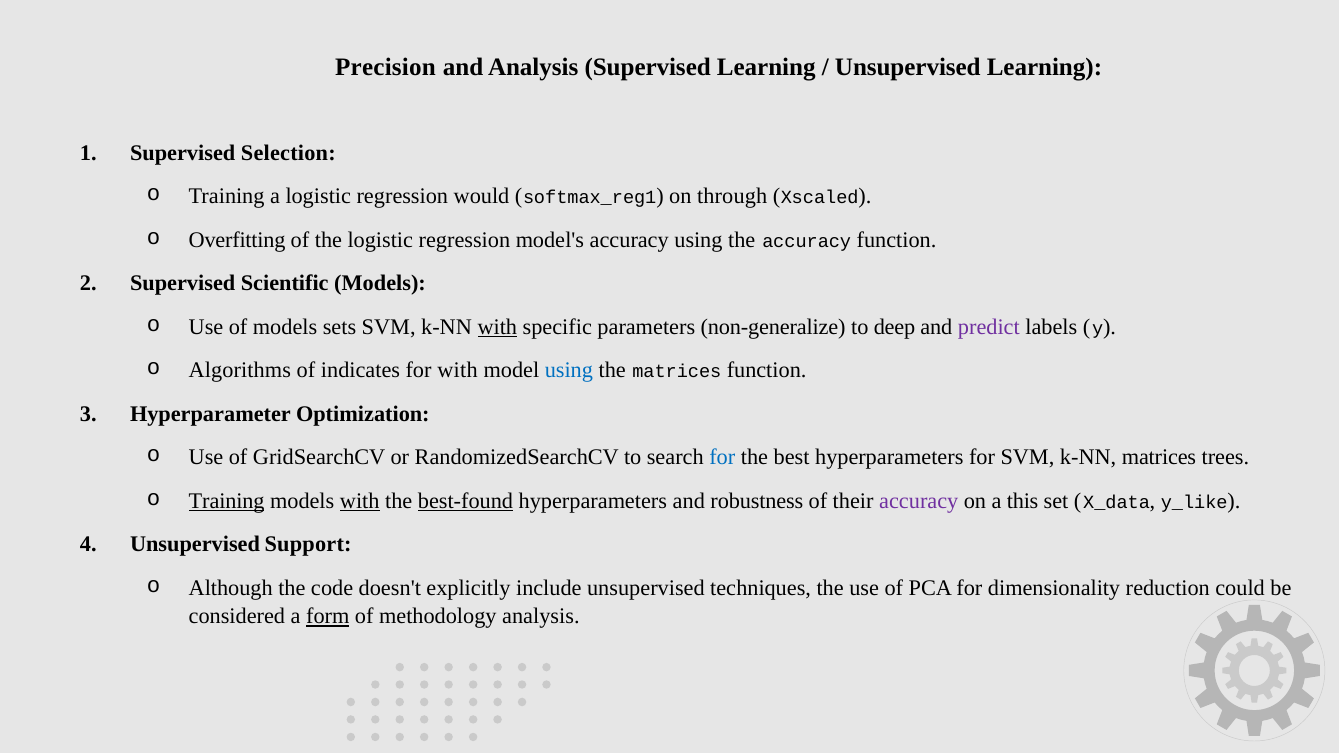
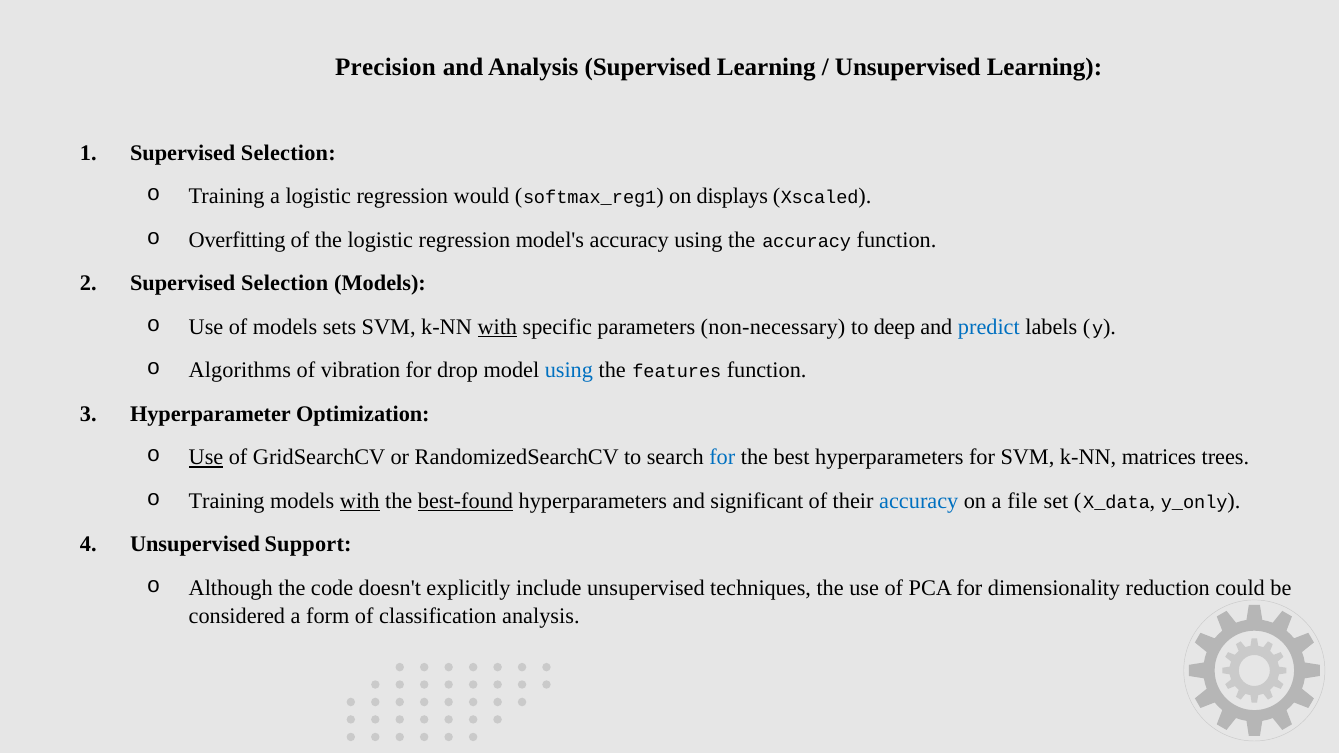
through: through -> displays (732, 197)
Scientific: Scientific -> Selection (285, 284)
non-generalize: non-generalize -> non-necessary (773, 327)
predict colour: purple -> blue (989, 327)
indicates: indicates -> vibration (361, 371)
for with: with -> drop (458, 371)
the matrices: matrices -> features (677, 372)
Use underline: none -> present (206, 458)
Training underline: present -> none (227, 501)
robustness: robustness -> significant (757, 501)
accuracy colour: purple -> blue (919, 501)
this: this -> file (1022, 501)
y_like: y_like -> y_only (1194, 502)
form underline: present -> none (328, 617)
methodology: methodology -> classification (438, 617)
